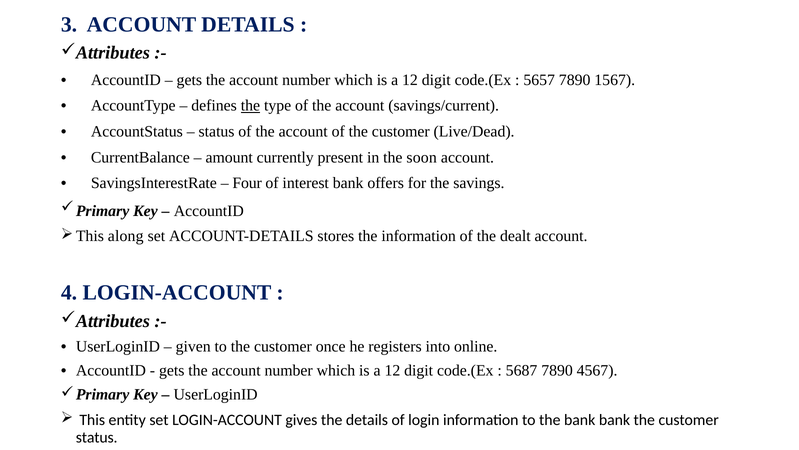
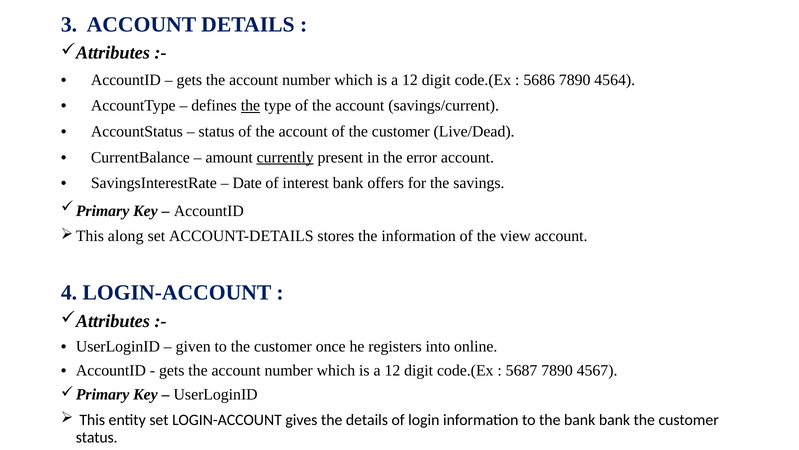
5657: 5657 -> 5686 (539, 80)
1567: 1567 -> 4564 (615, 80)
currently underline: none -> present (285, 157)
soon: soon -> error (422, 157)
Four: Four -> Date (247, 183)
dealt: dealt -> view (515, 236)
